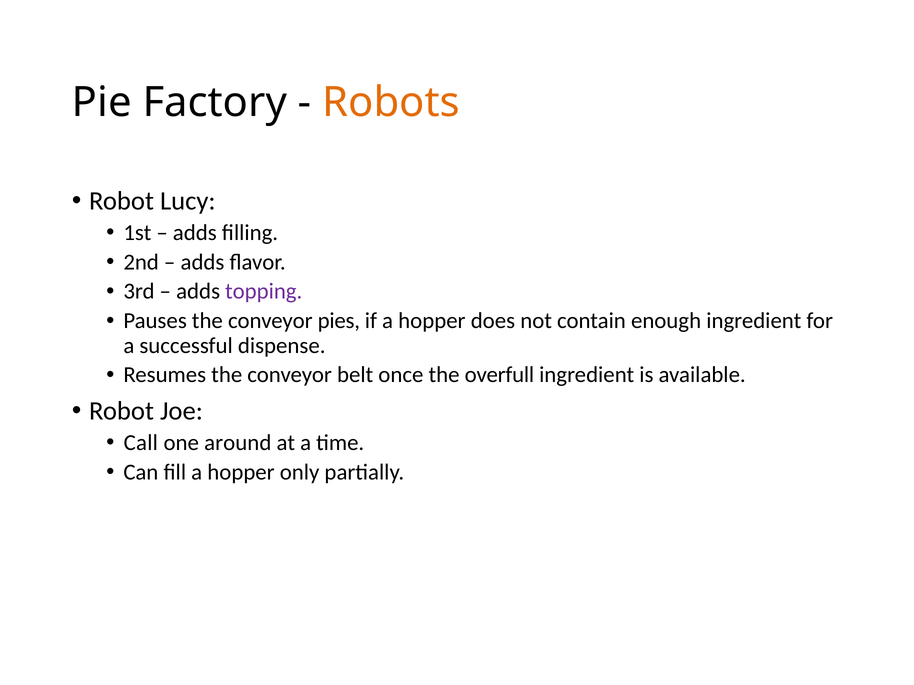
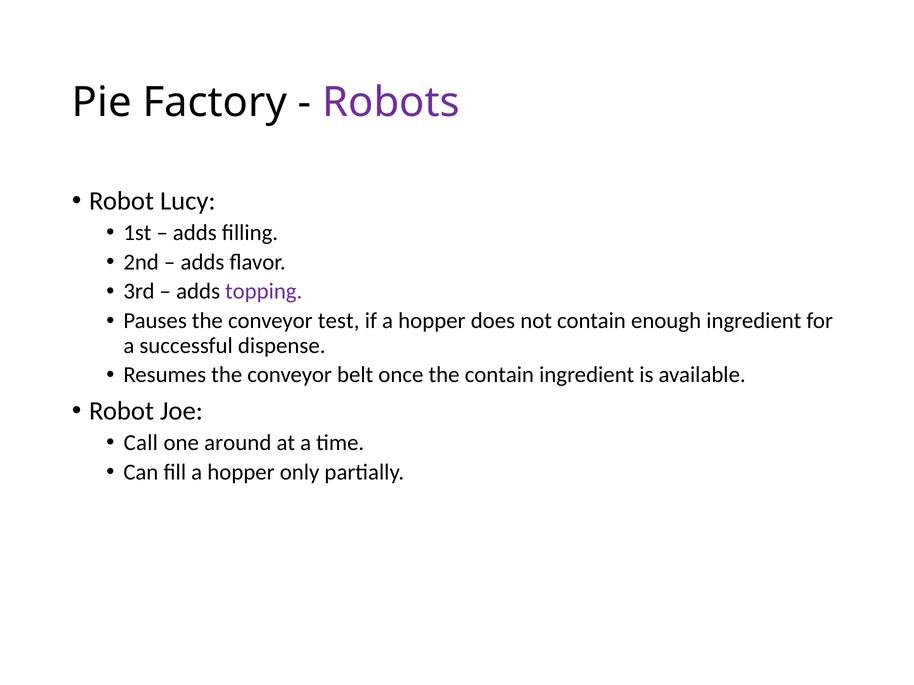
Robots colour: orange -> purple (391, 102)
pies: pies -> test (339, 321)
the overfull: overfull -> contain (499, 375)
